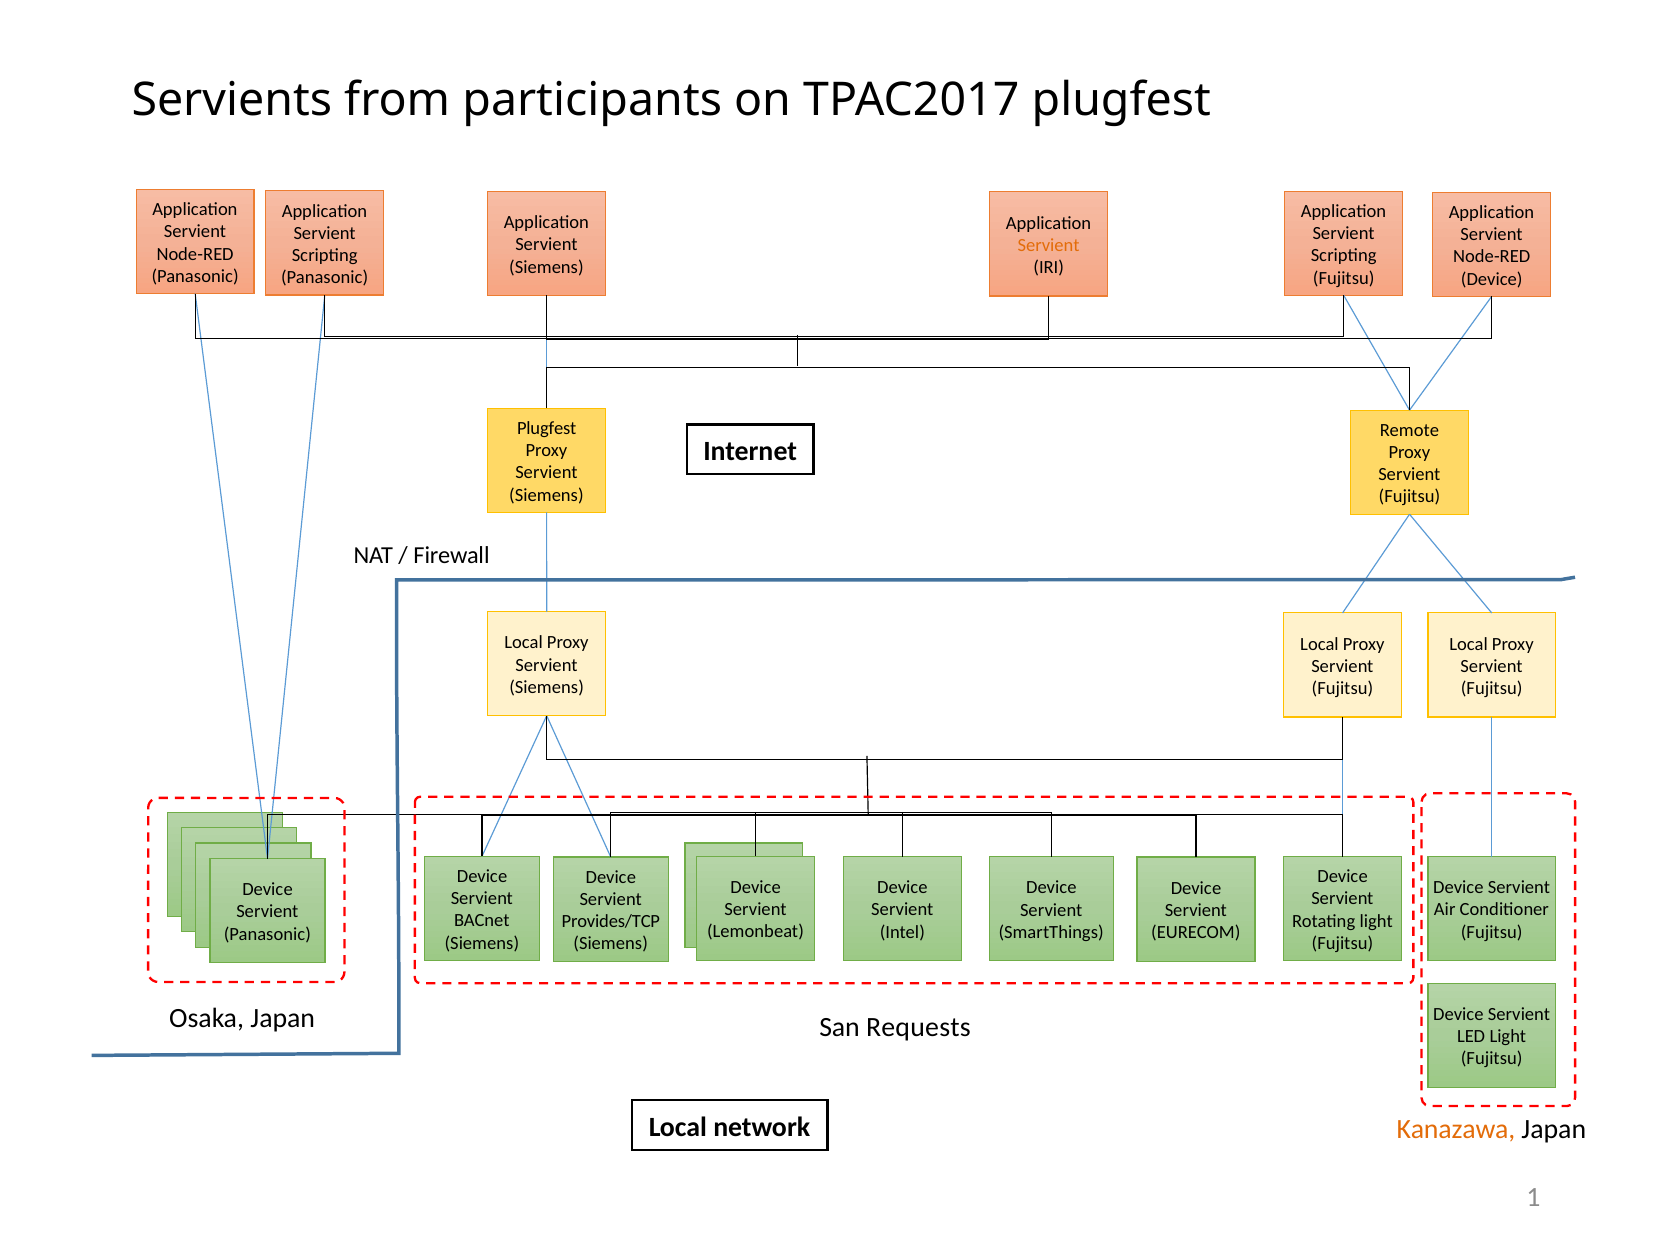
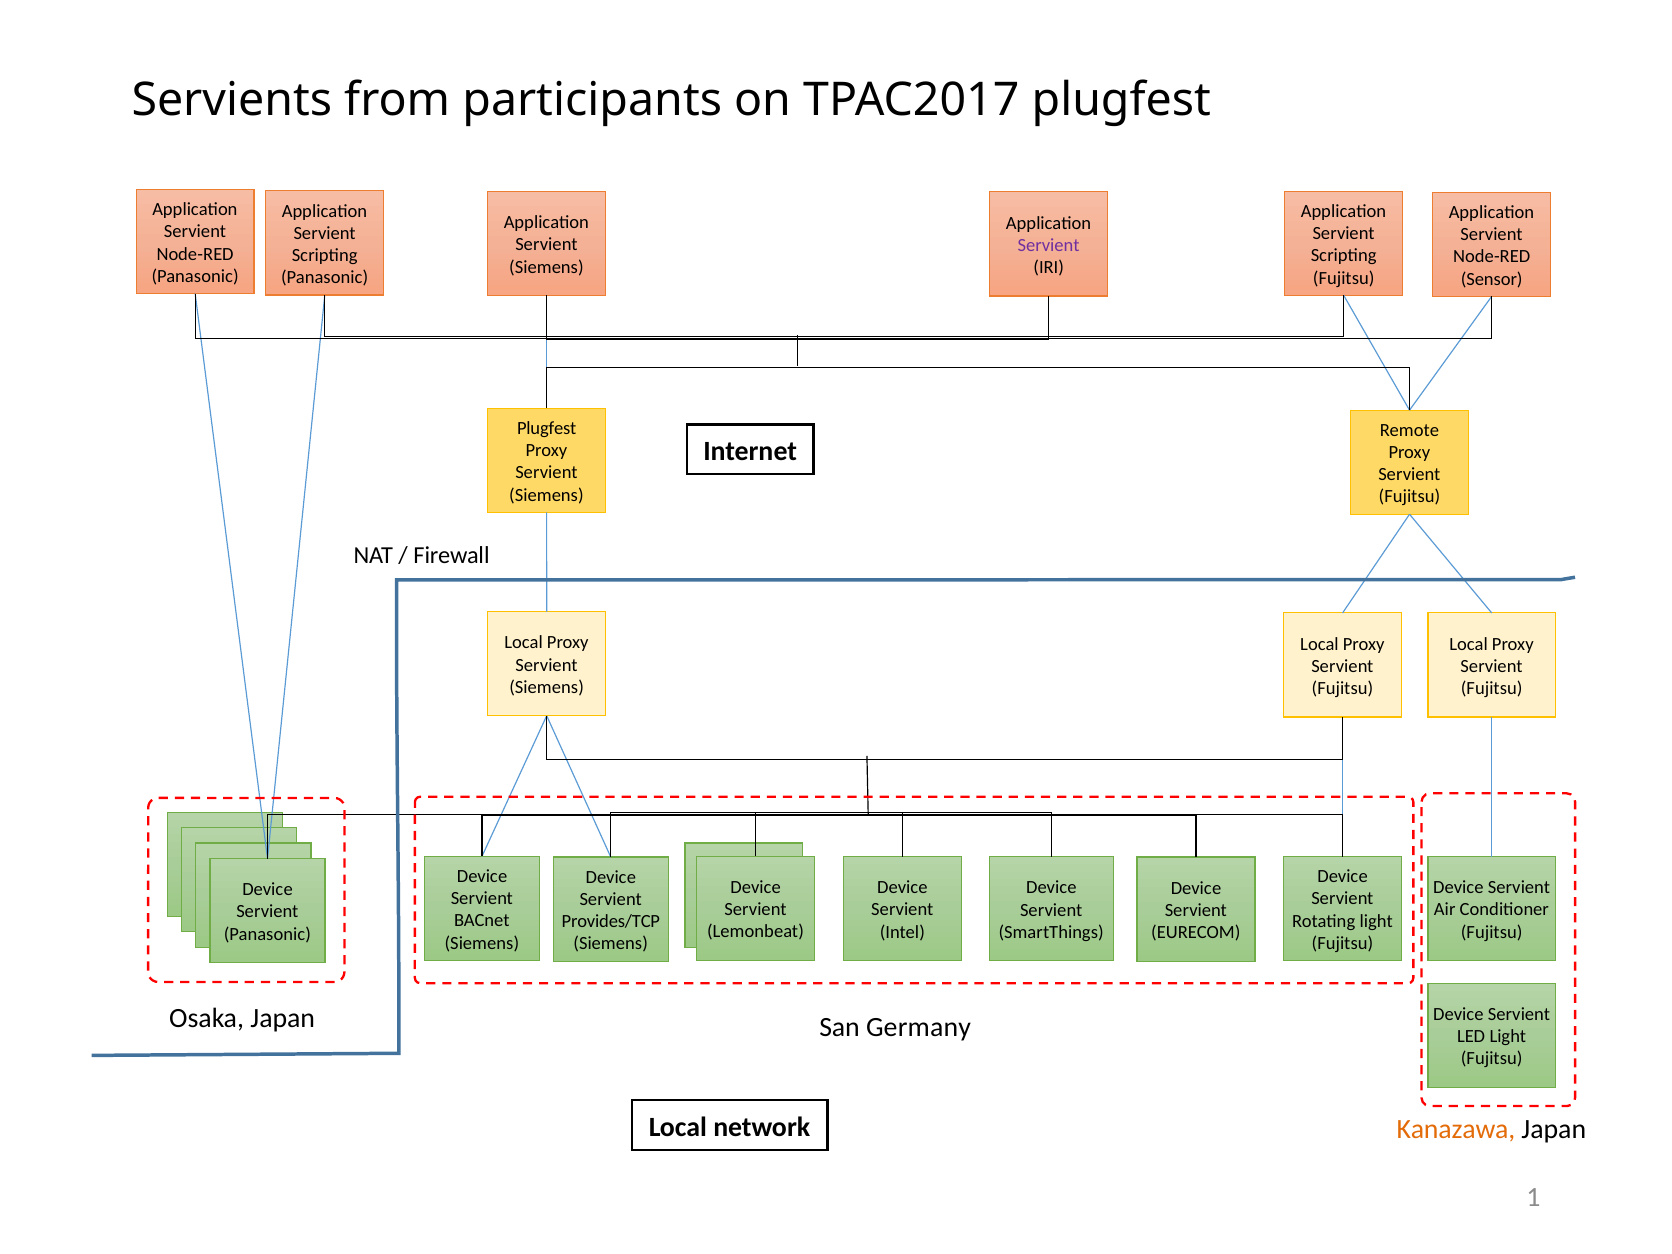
Servient colour: orange -> purple (1049, 245)
Device: Device -> Sensor (1492, 279)
Requests: Requests -> Germany (918, 1027)
